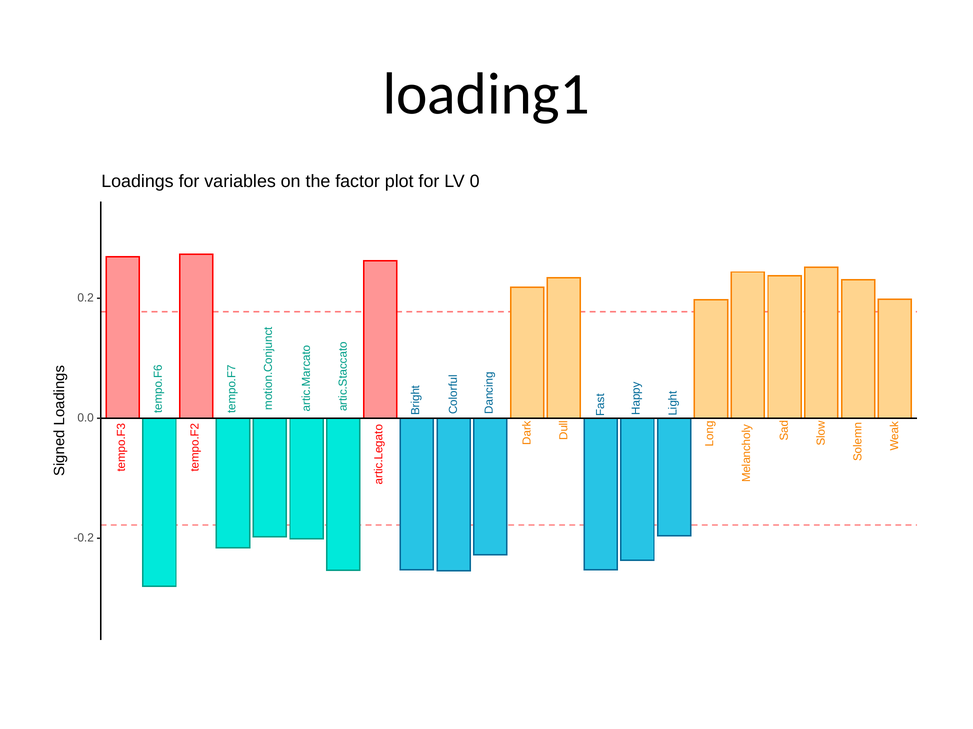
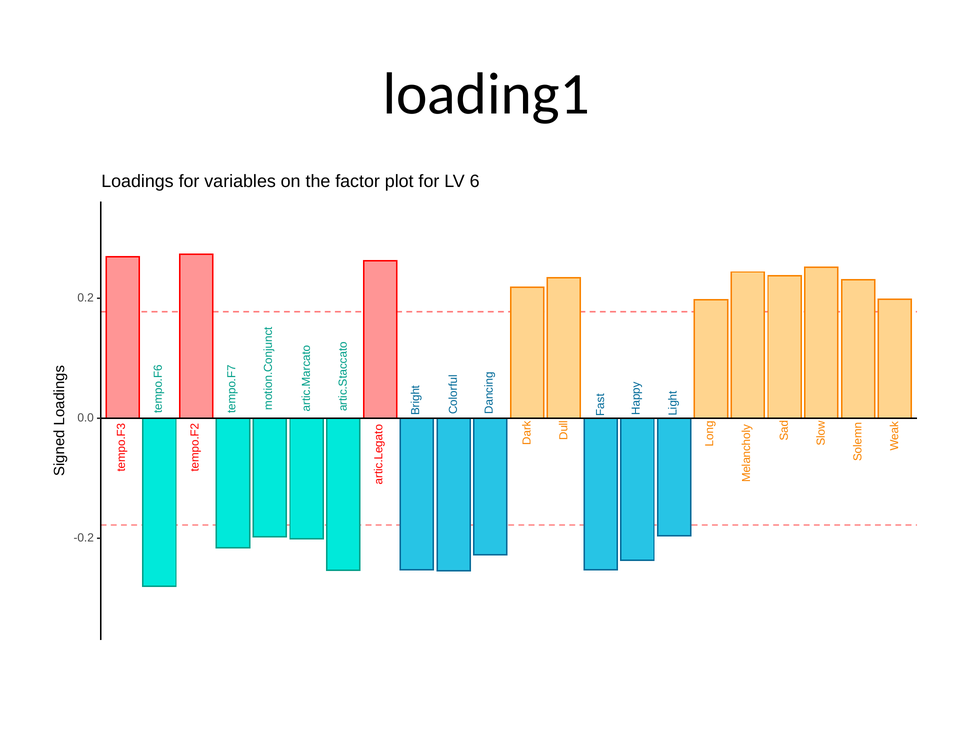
LV 0: 0 -> 6 (475, 182)
